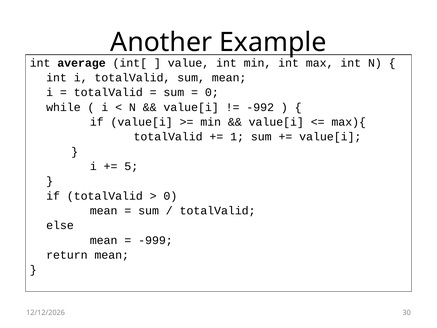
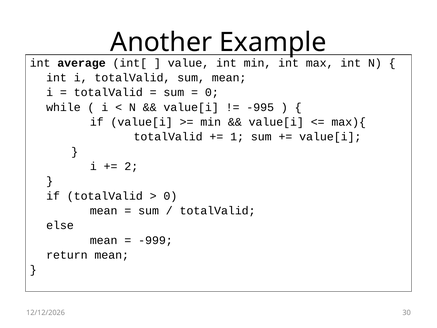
-992: -992 -> -995 (260, 107)
5: 5 -> 2 (131, 166)
